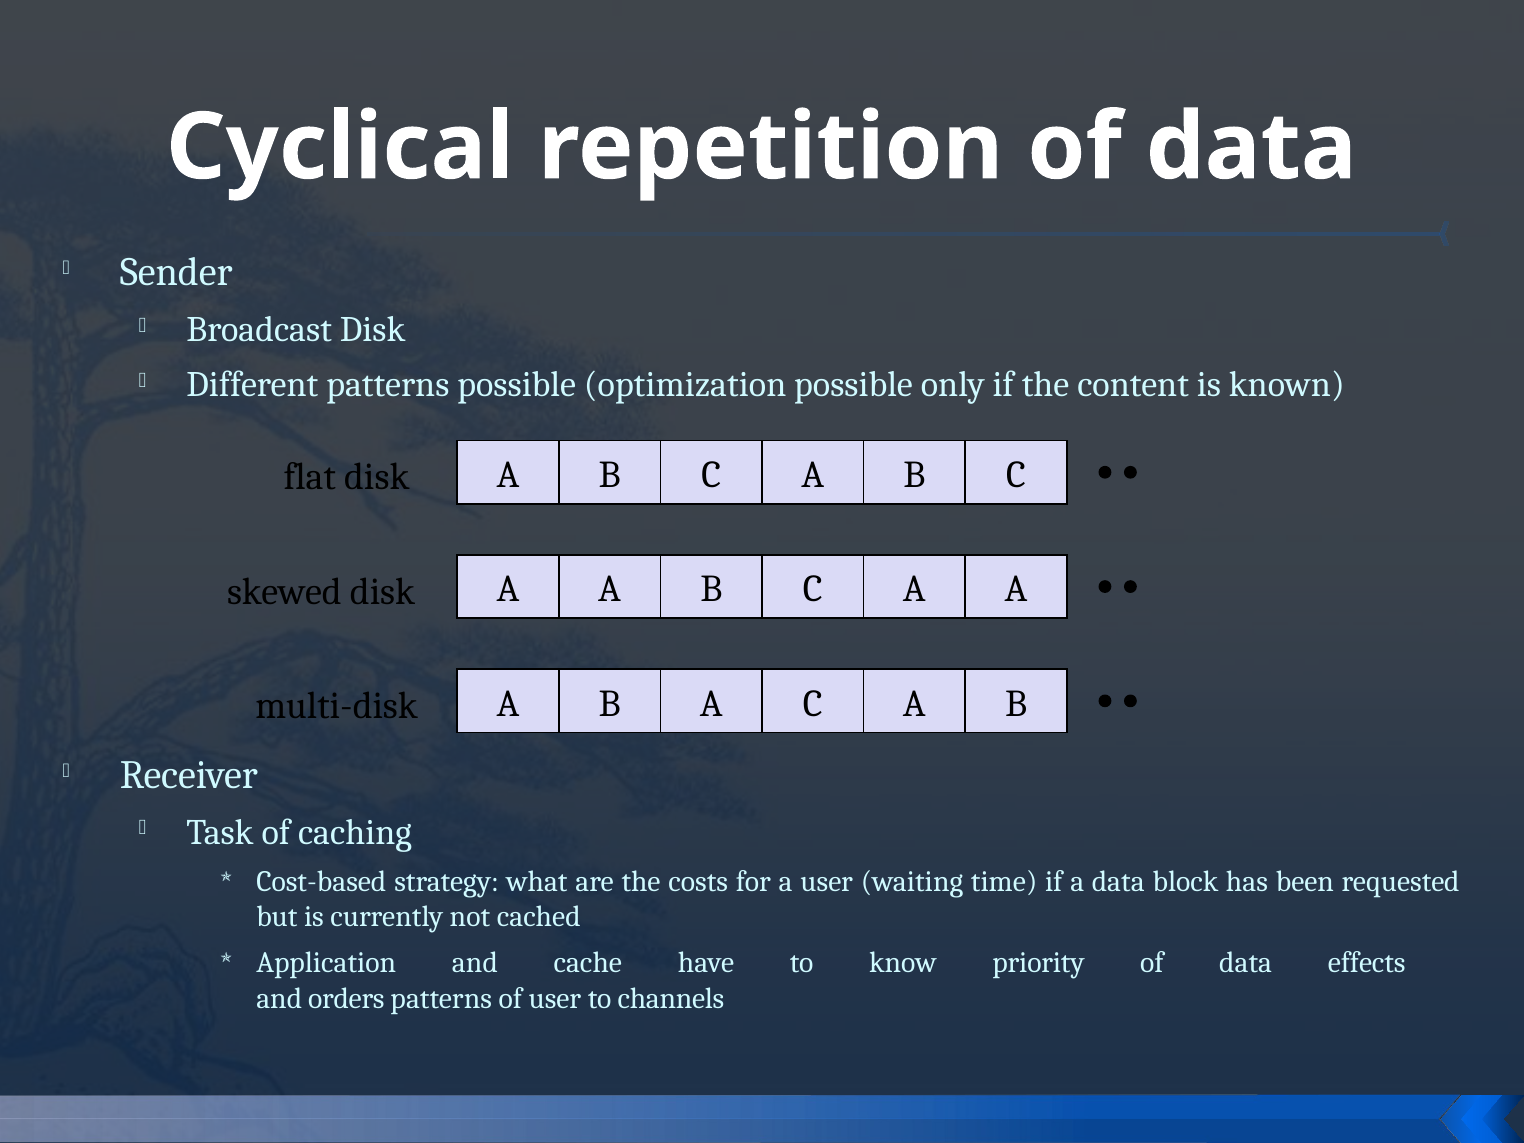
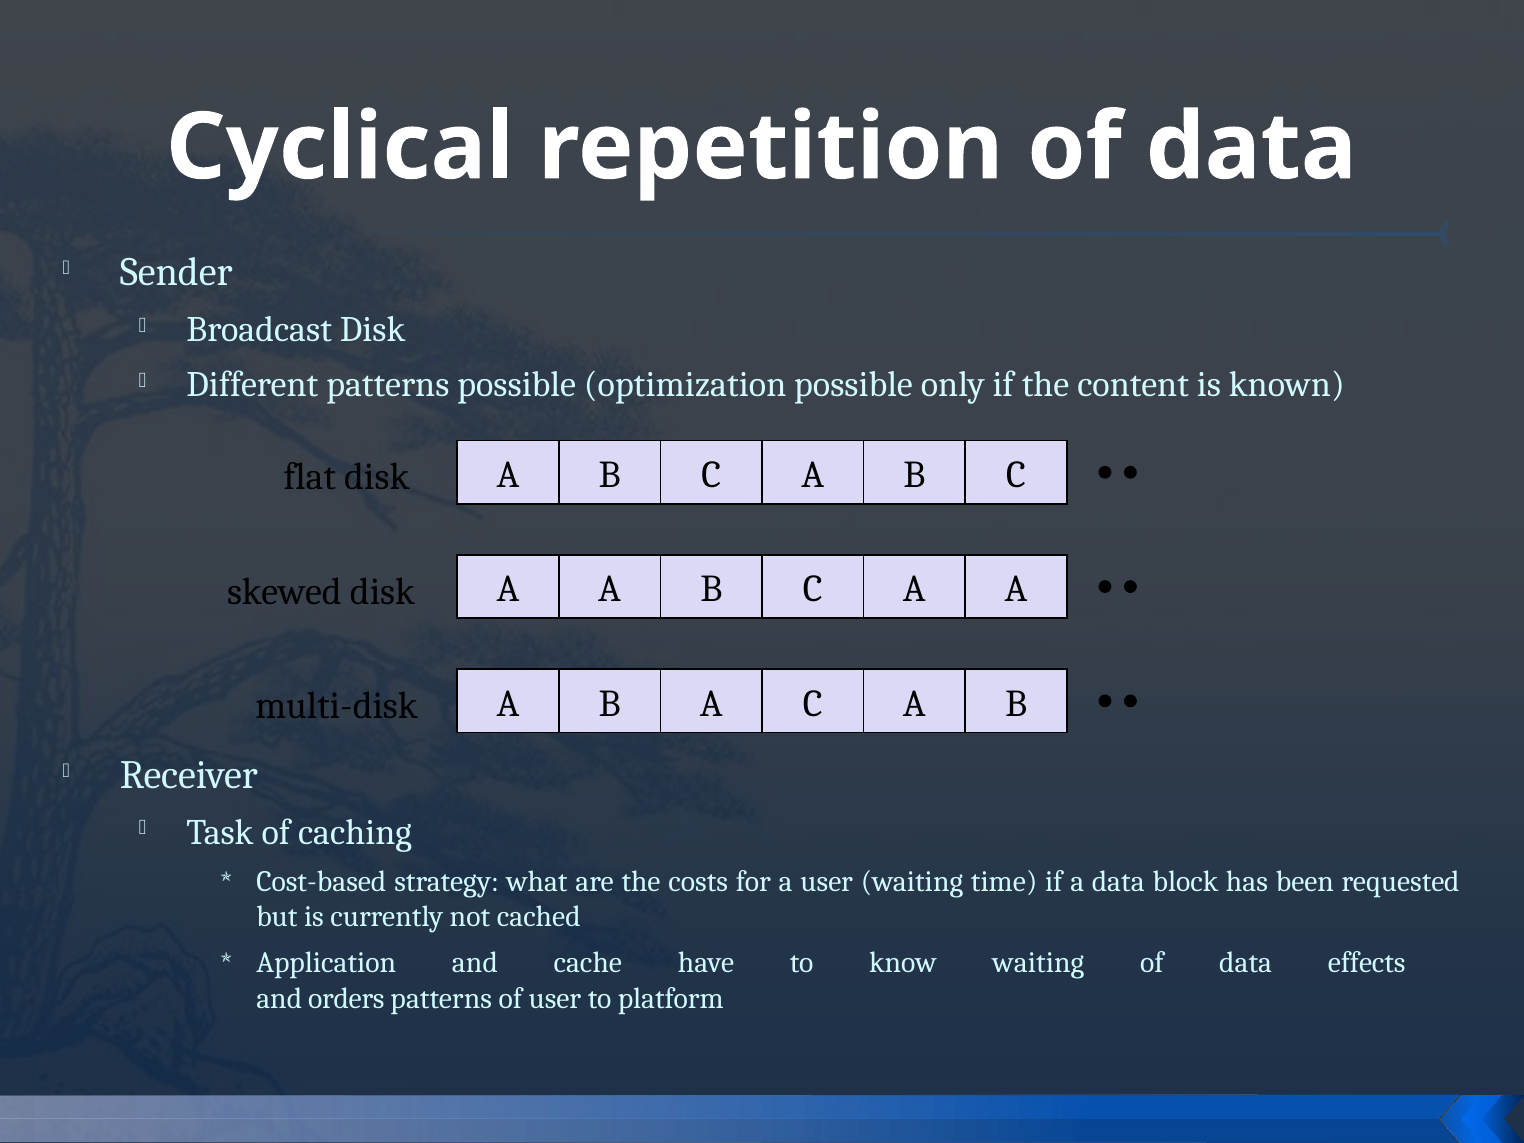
know priority: priority -> waiting (1038, 963)
channels: channels -> platform (671, 998)
